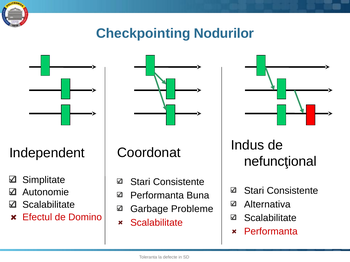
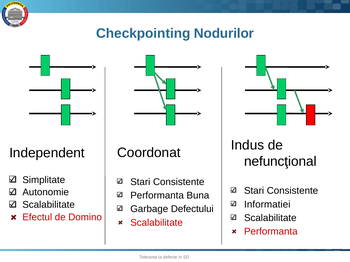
Alternativa: Alternativa -> Informatiei (267, 205)
Probleme: Probleme -> Defectului (192, 209)
